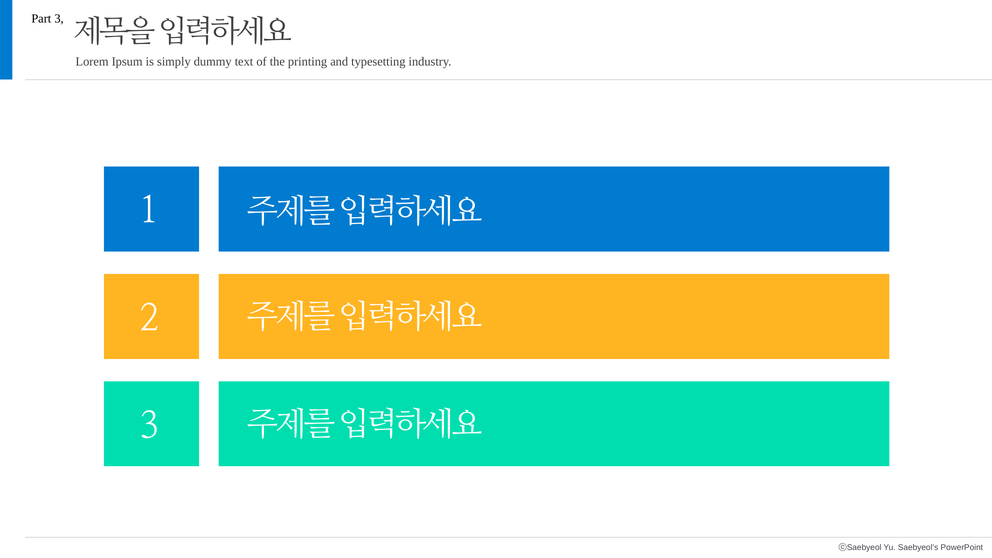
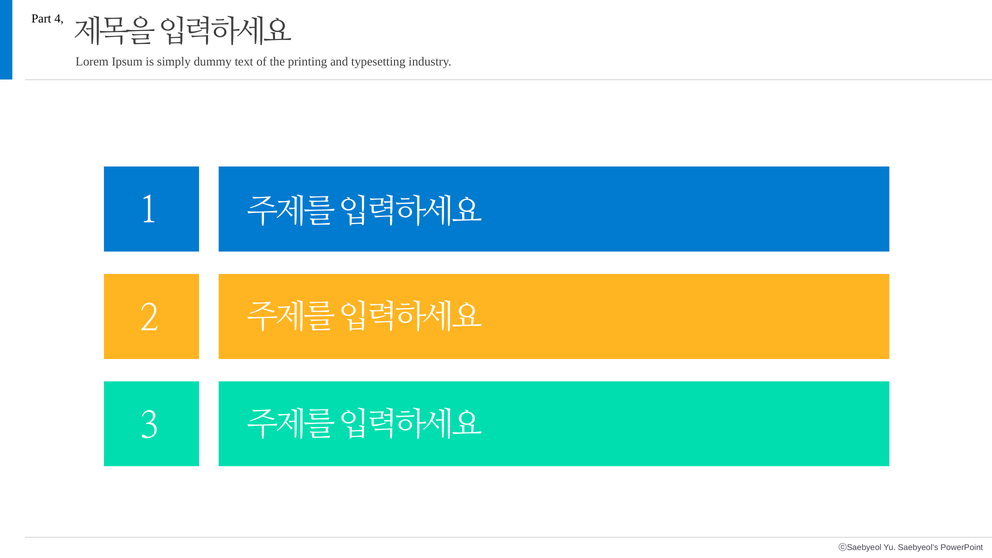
Part 3: 3 -> 4 (59, 19)
